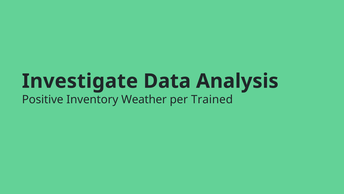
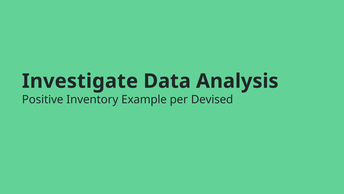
Weather: Weather -> Example (144, 99)
Trained: Trained -> Devised (212, 99)
